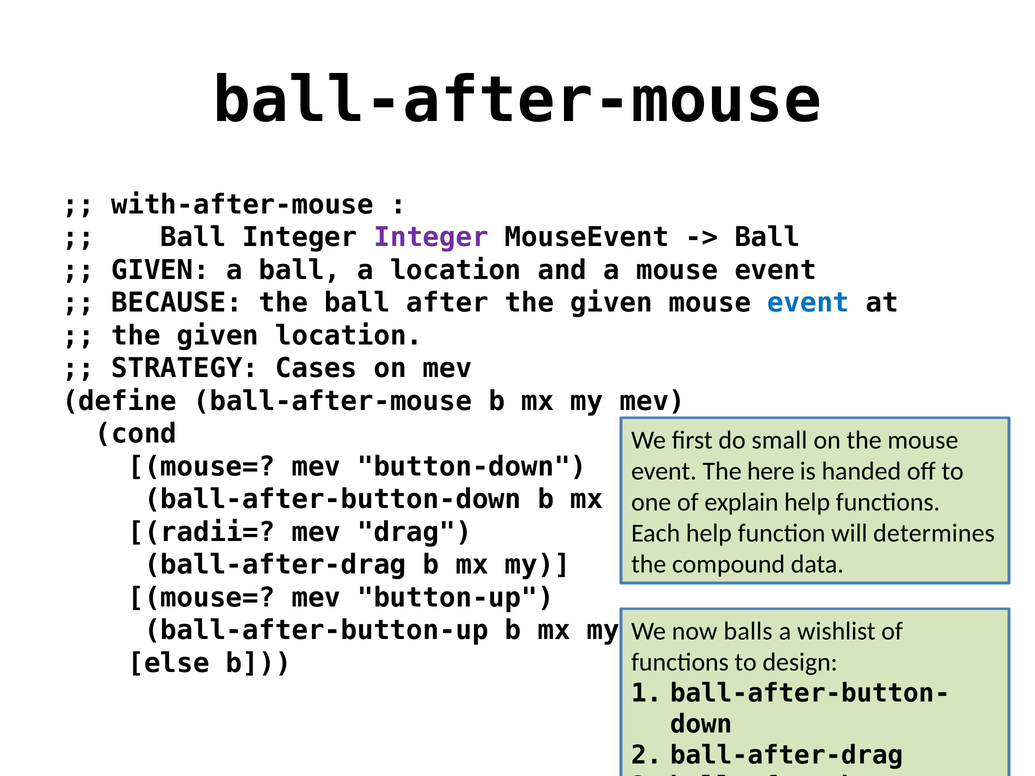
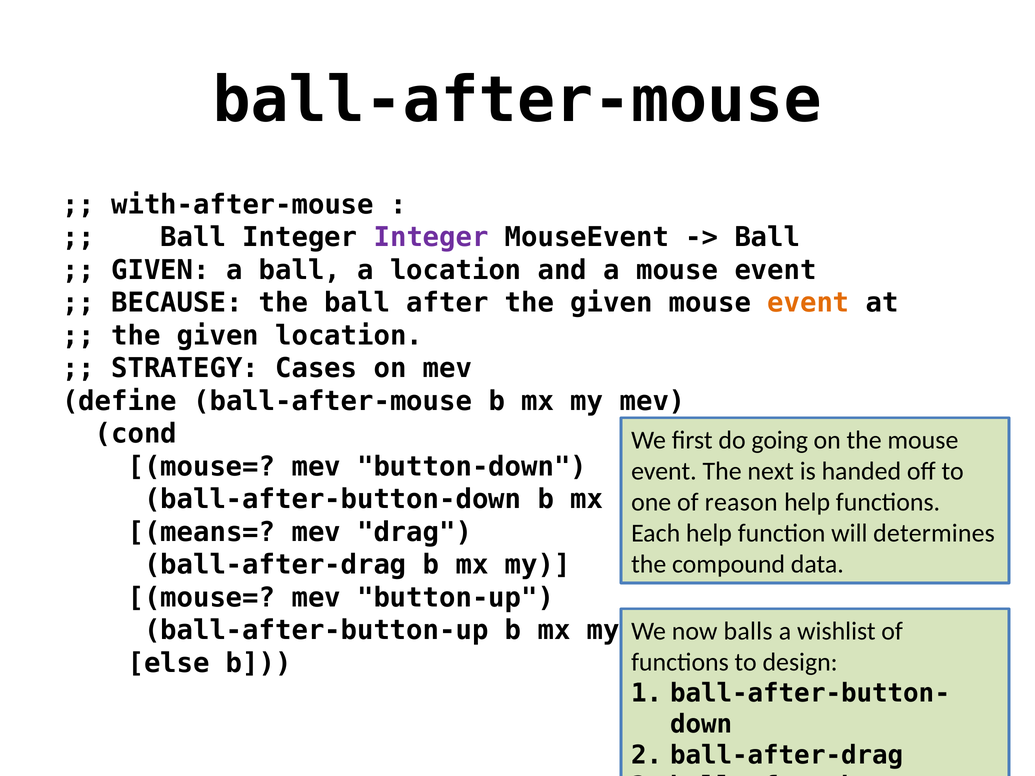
event colour: blue -> orange (808, 303)
small: small -> going (780, 440)
here: here -> next (771, 471)
explain: explain -> reason (741, 502)
radii=: radii= -> means= (201, 532)
